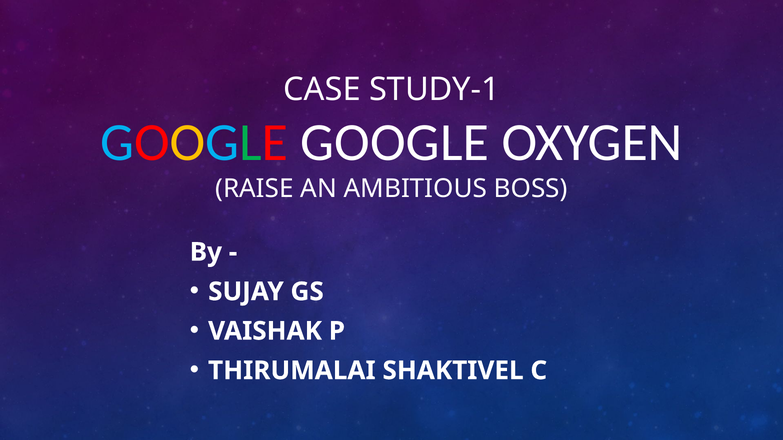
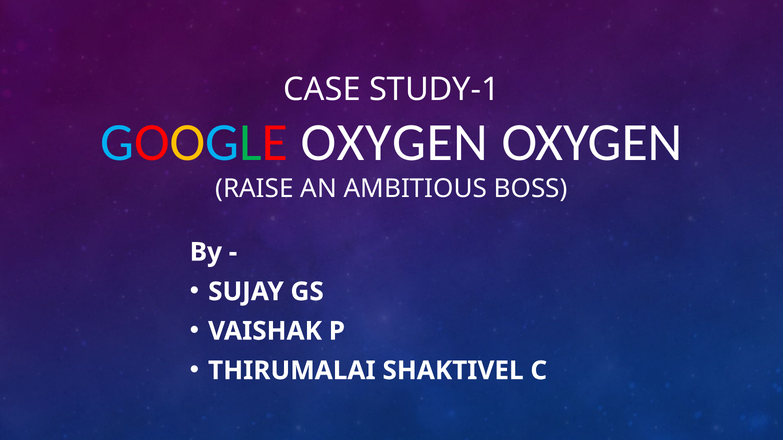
GOOGLE GOOGLE: GOOGLE -> OXYGEN (394, 143)
